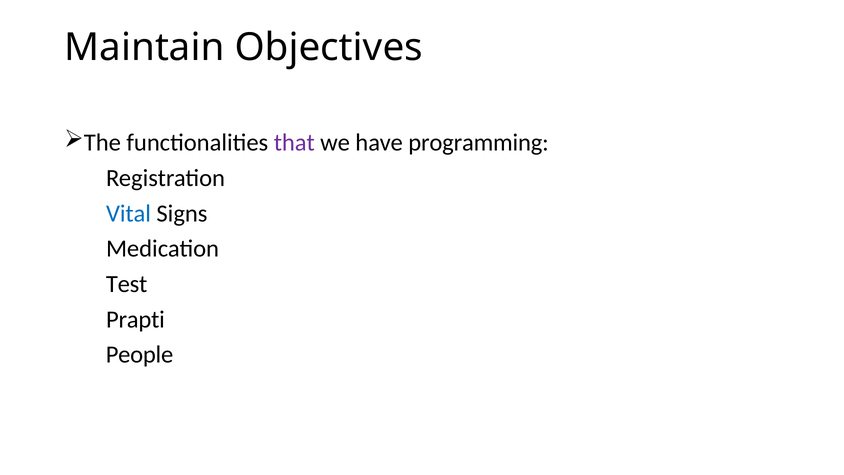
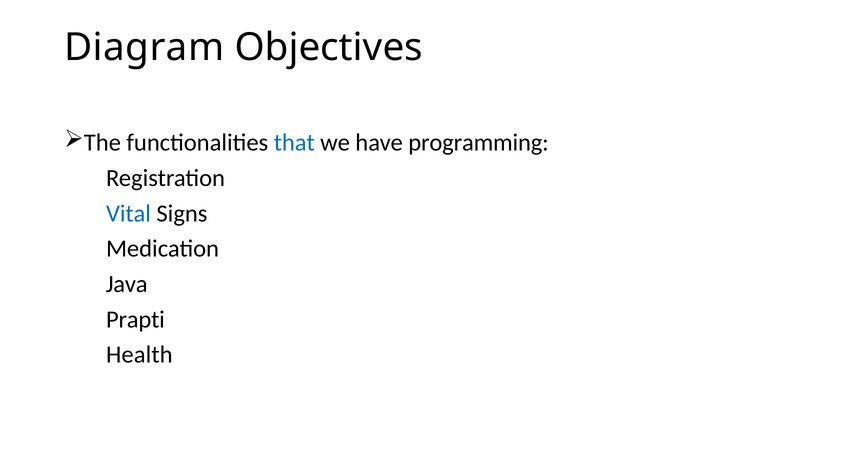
Maintain: Maintain -> Diagram (144, 48)
that colour: purple -> blue (294, 143)
Test: Test -> Java (127, 284)
People: People -> Health (139, 355)
